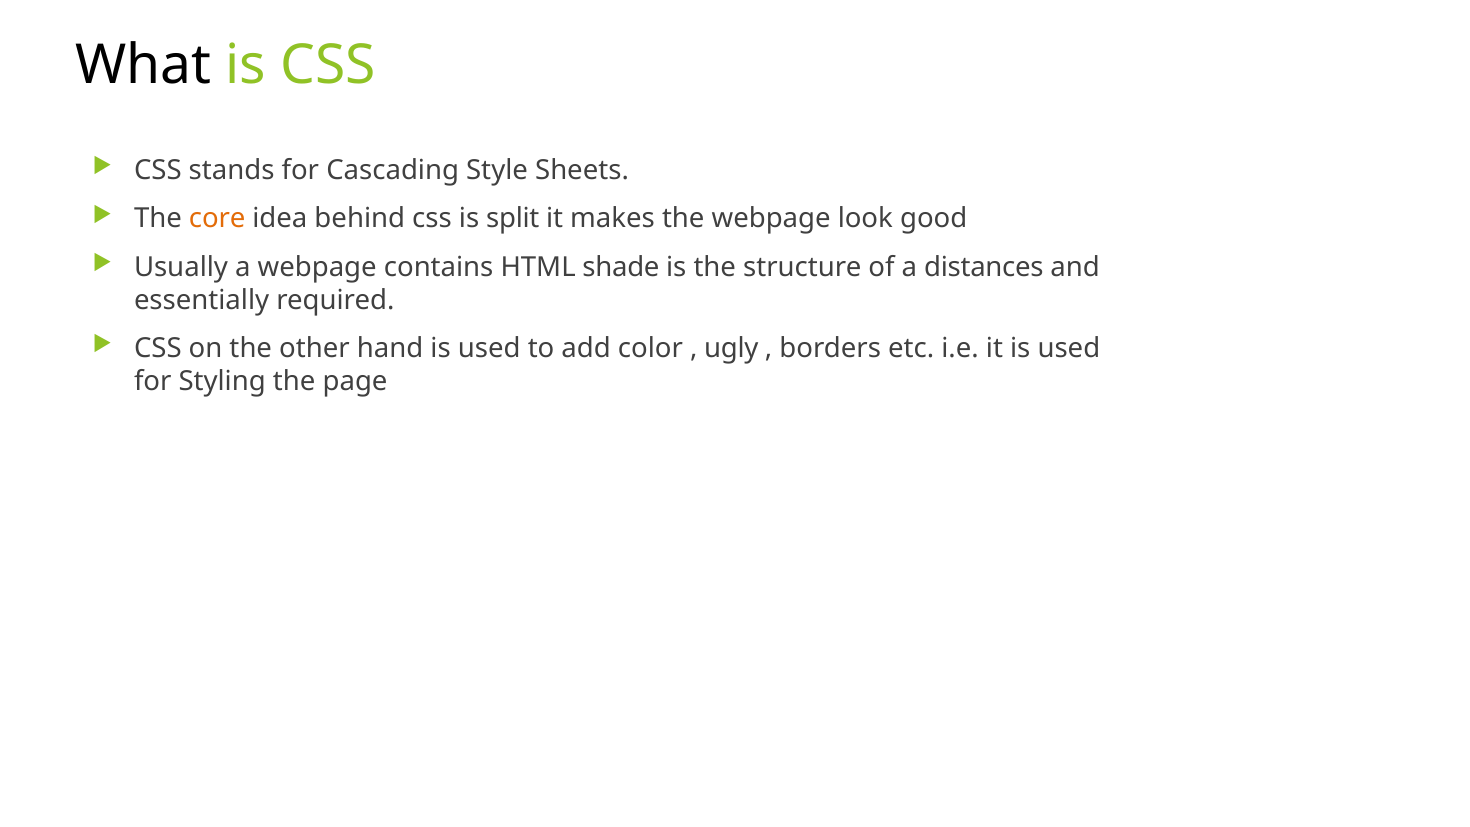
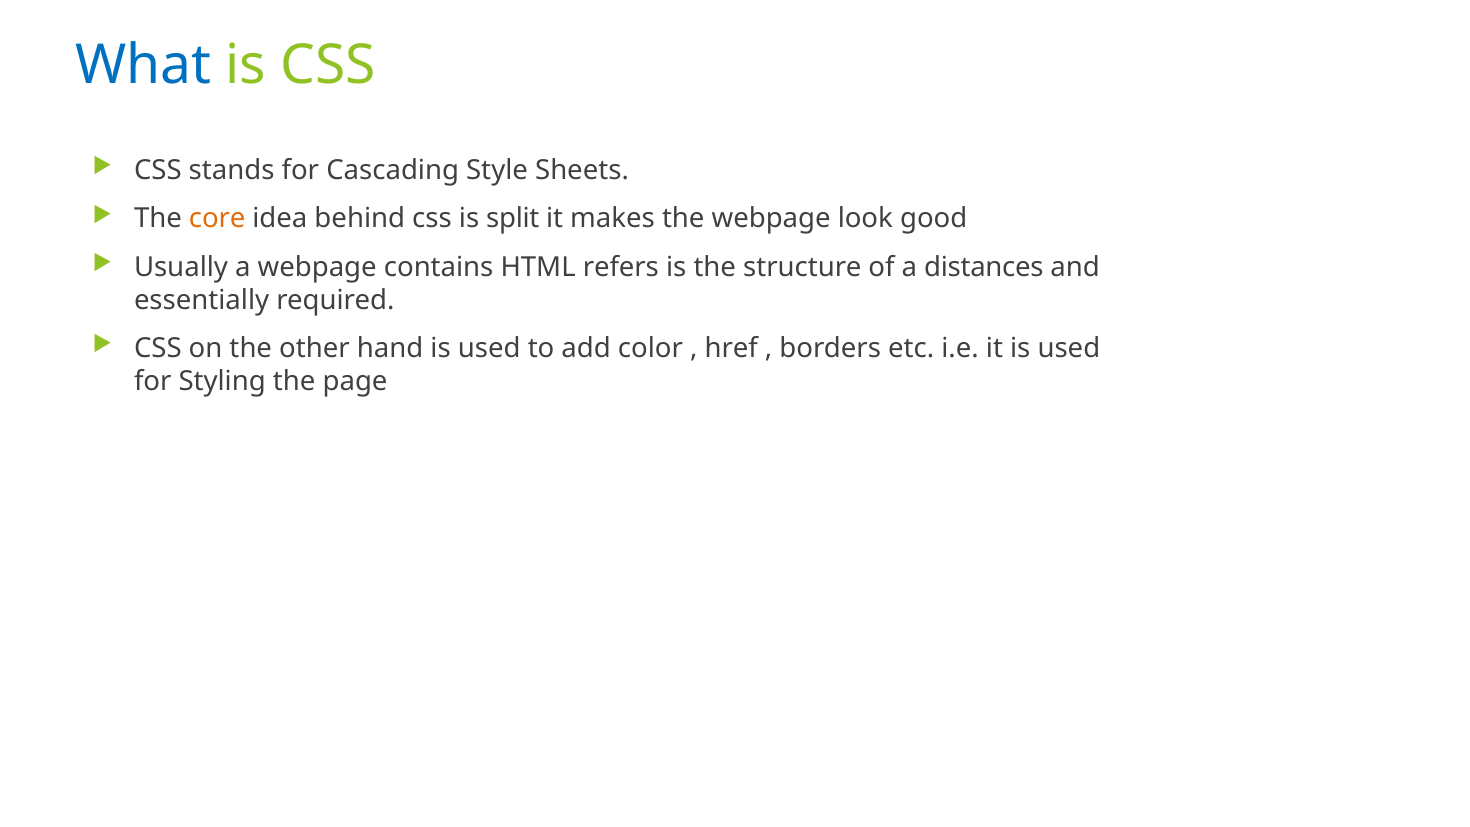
What colour: black -> blue (143, 65)
shade: shade -> refers (621, 267)
ugly: ugly -> href (731, 349)
